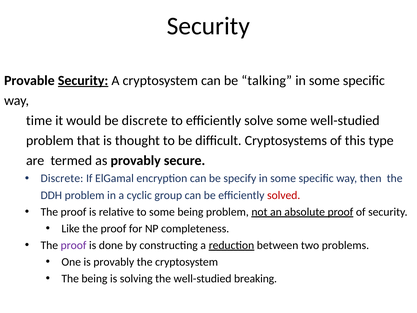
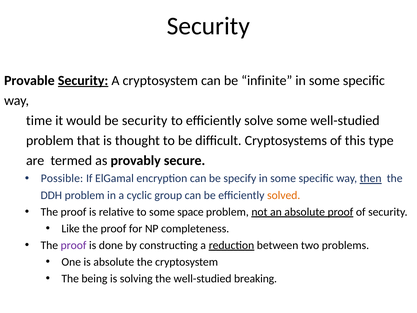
talking: talking -> infinite (267, 80)
be discrete: discrete -> security (145, 120)
Discrete: Discrete -> Possible (62, 178)
then underline: none -> present (371, 178)
solved colour: red -> orange (284, 195)
some being: being -> space (190, 212)
is provably: provably -> absolute (114, 262)
